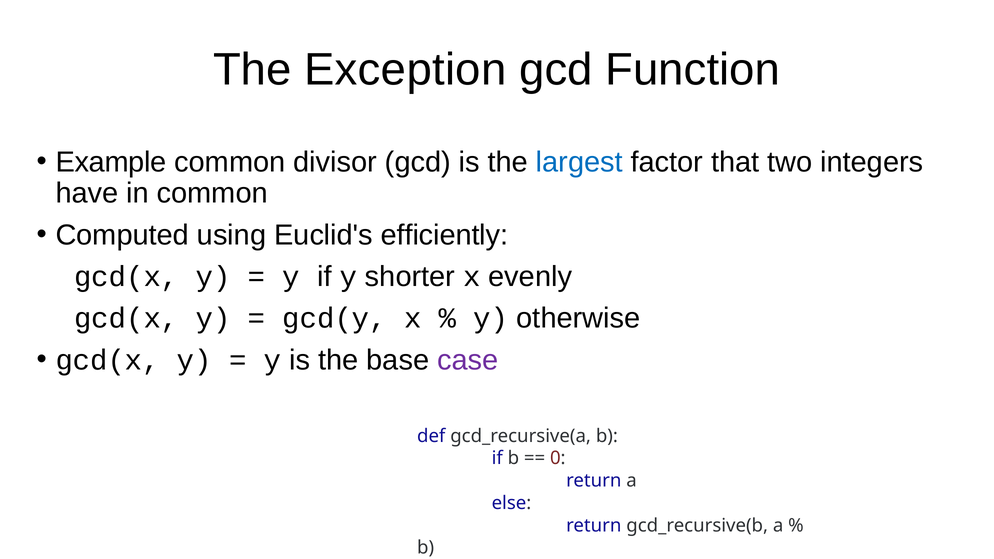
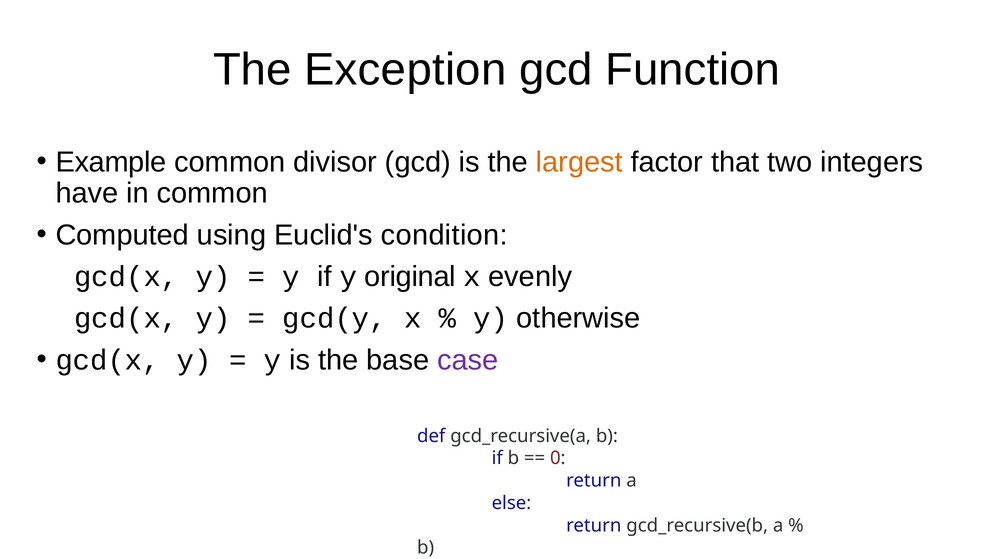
largest colour: blue -> orange (579, 162)
efficiently: efficiently -> condition (444, 235)
shorter: shorter -> original (410, 277)
